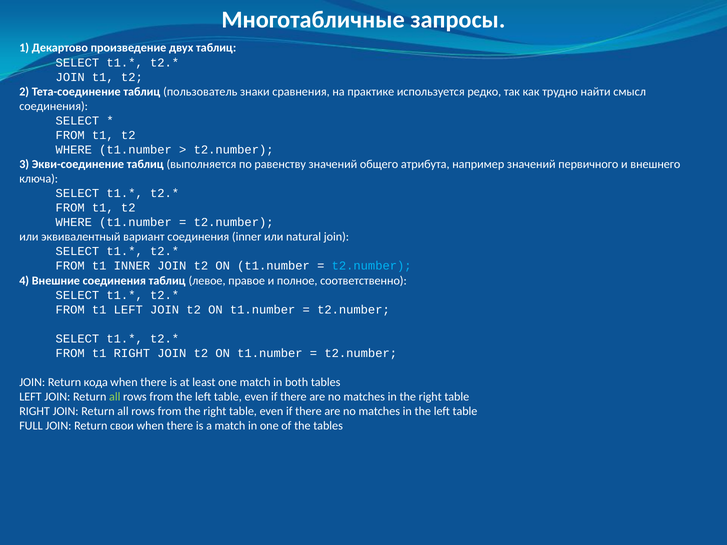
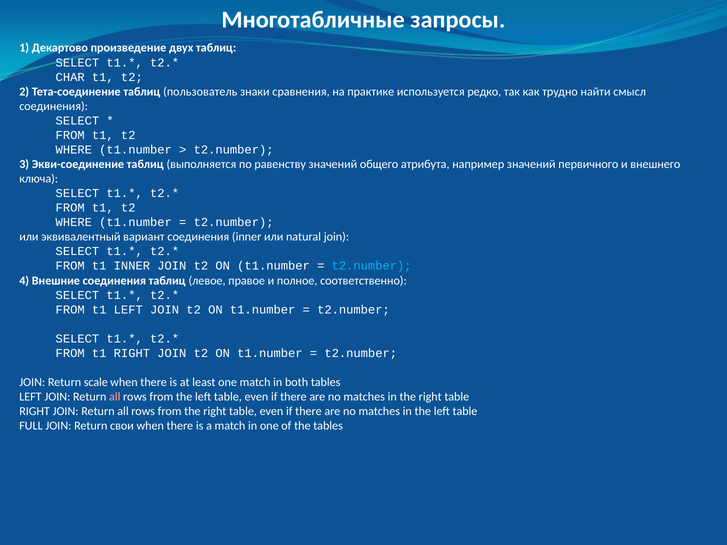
JOIN: JOIN -> CHAR (70, 77)
кода: кода -> scale (96, 382)
all colour: light green -> pink (115, 397)
